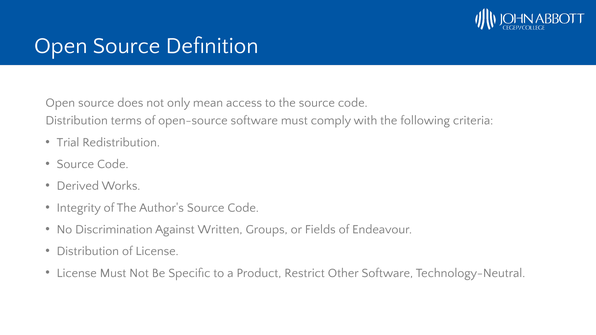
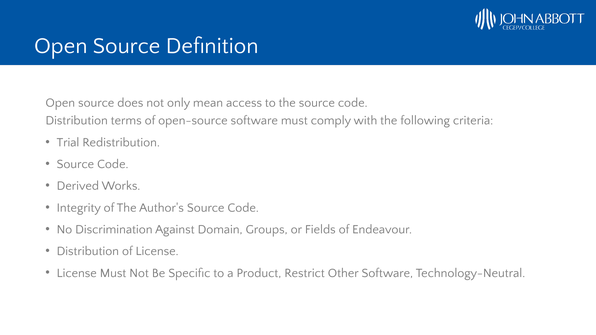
Written: Written -> Domain (220, 230)
